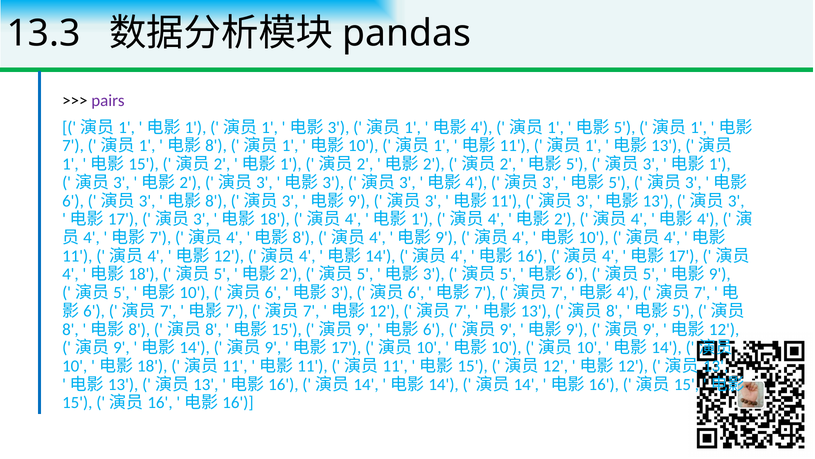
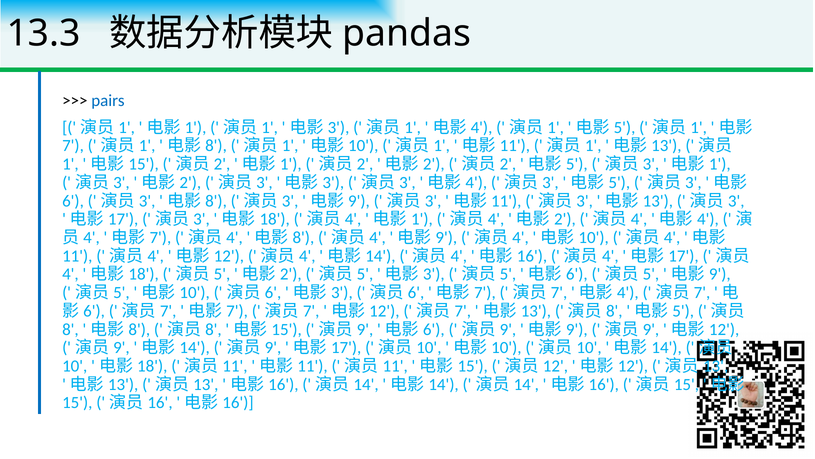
pairs colour: purple -> blue (108, 100)
